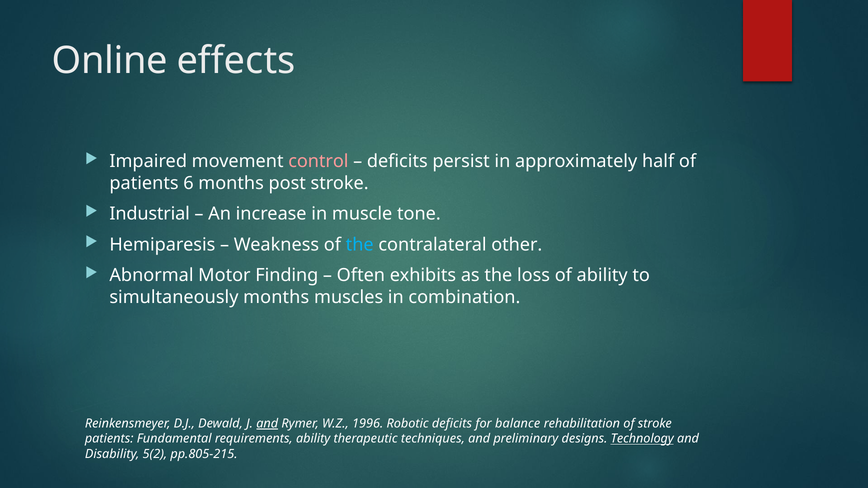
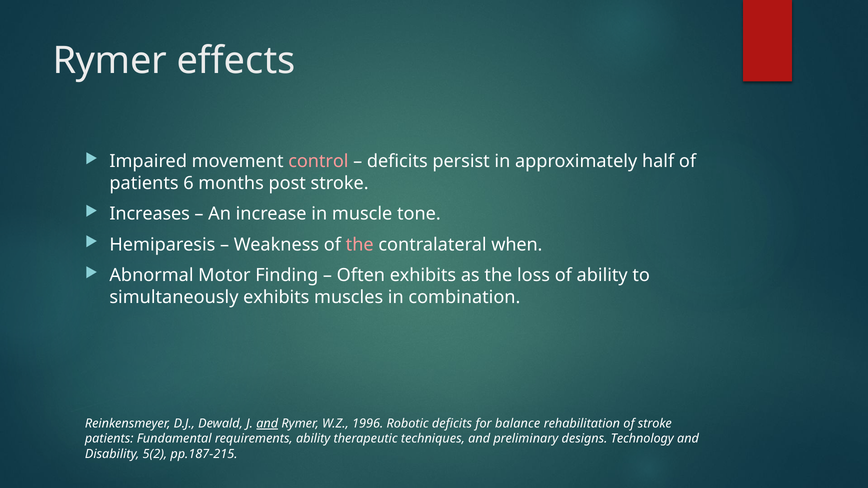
Online: Online -> Rymer (110, 61)
Industrial: Industrial -> Increases (150, 214)
the colour: light blue -> pink (360, 245)
other: other -> when (517, 245)
simultaneously months: months -> exhibits (276, 297)
Technology underline: present -> none (642, 439)
pp.805-215: pp.805-215 -> pp.187-215 (204, 454)
